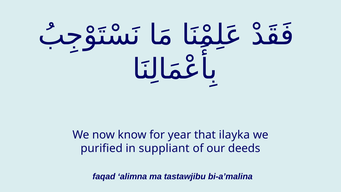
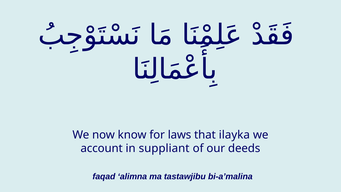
year: year -> laws (180, 135)
purified: purified -> account (102, 148)
